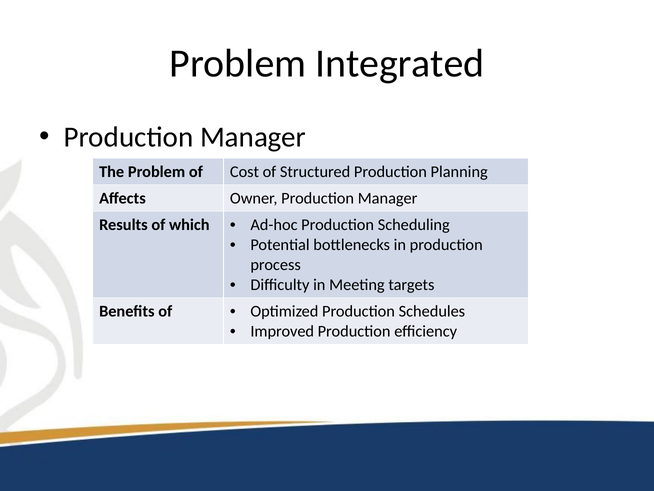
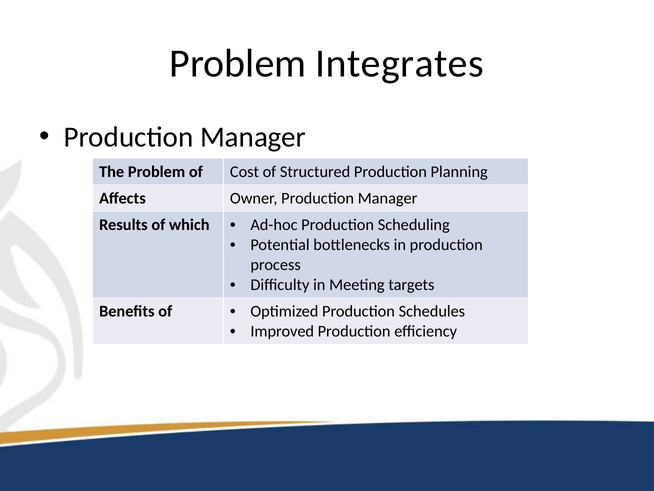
Integrated: Integrated -> Integrates (400, 63)
